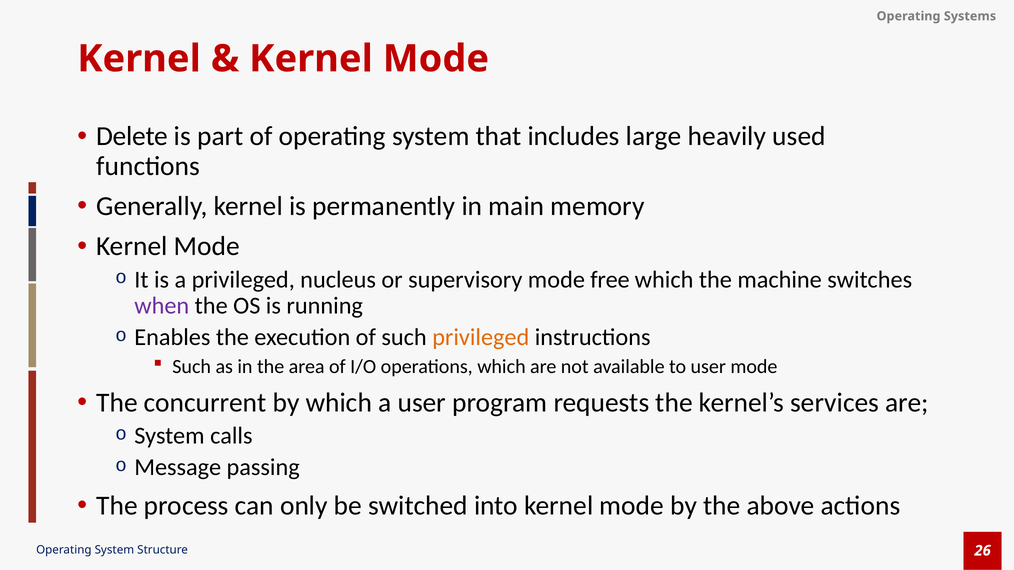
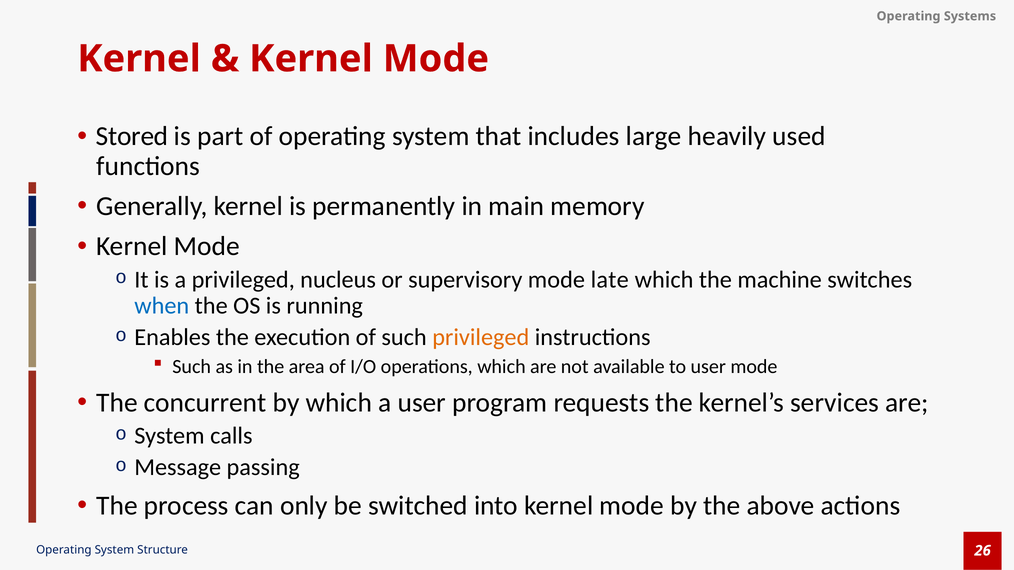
Delete: Delete -> Stored (132, 136)
free: free -> late (610, 280)
when colour: purple -> blue (162, 306)
